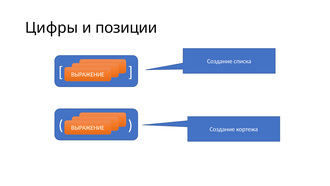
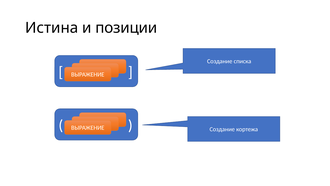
Цифры: Цифры -> Истина (52, 28)
